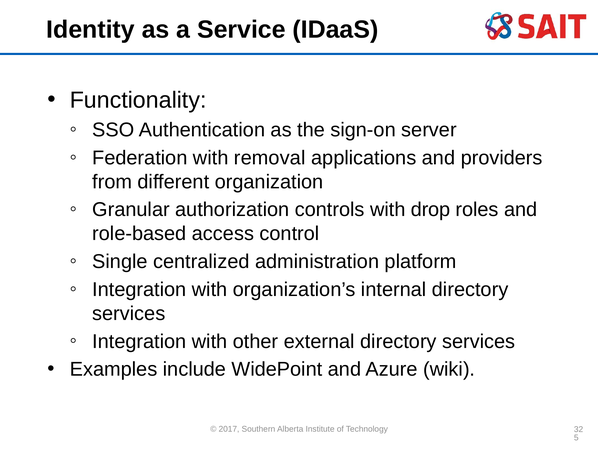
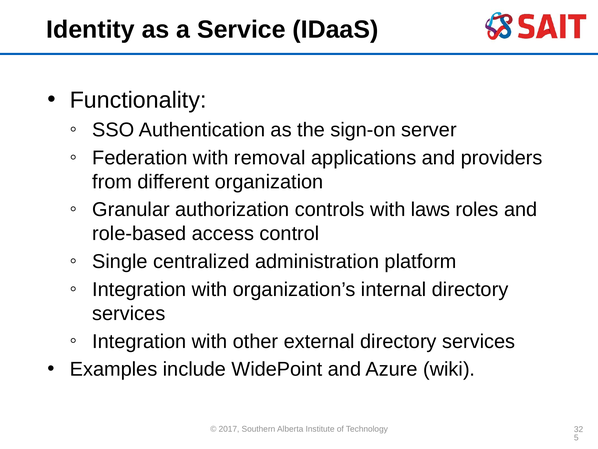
drop: drop -> laws (431, 210)
